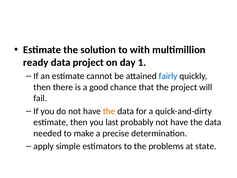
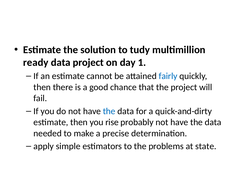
with: with -> tudy (140, 50)
the colour: orange -> blue (109, 111)
last: last -> rise (112, 122)
